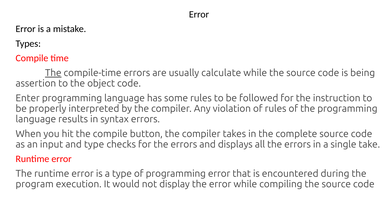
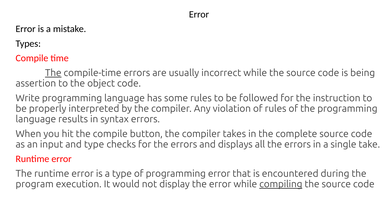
calculate: calculate -> incorrect (221, 73)
Enter: Enter -> Write (28, 98)
compiling underline: none -> present (281, 185)
